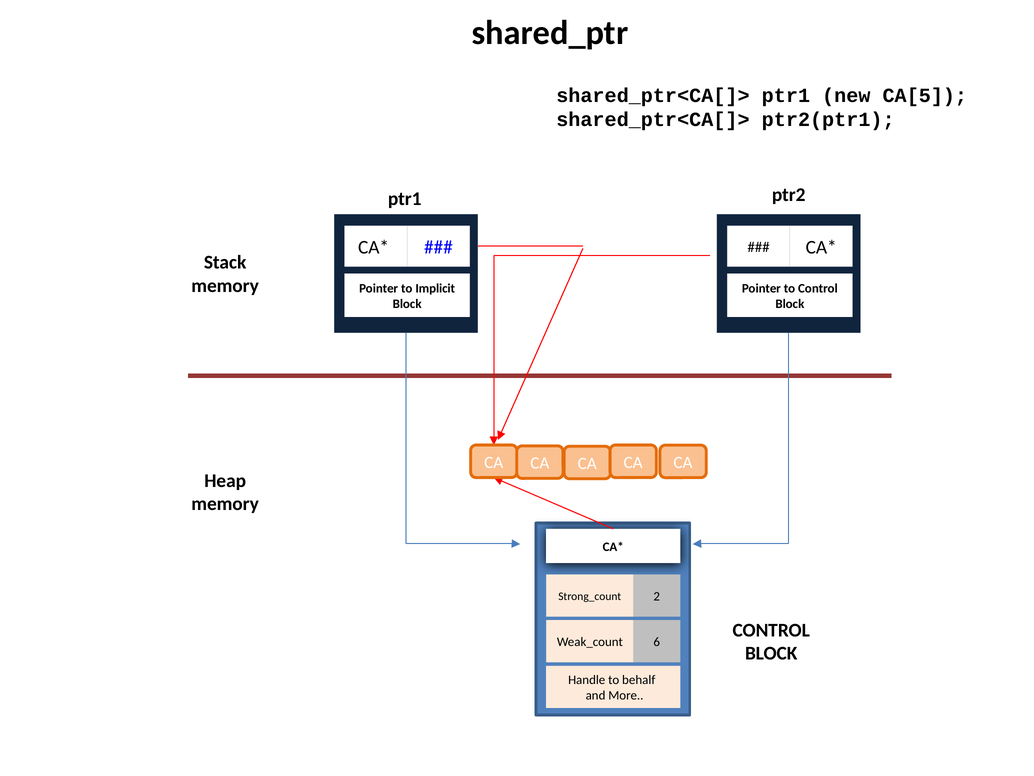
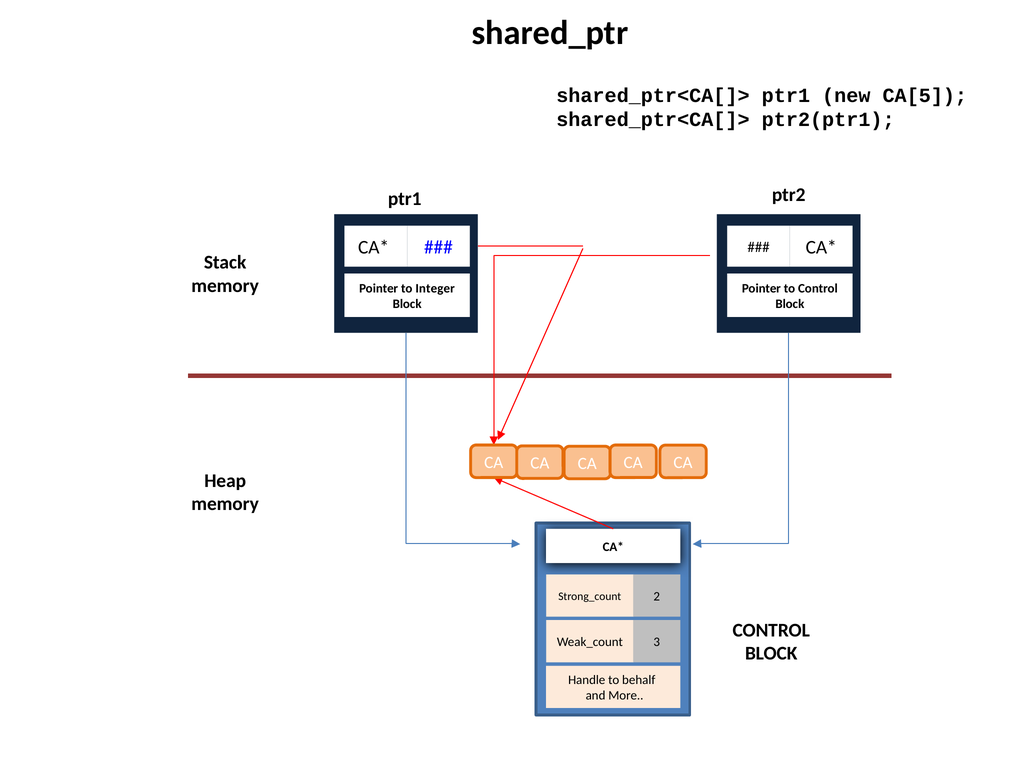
Implicit: Implicit -> Integer (435, 288)
6: 6 -> 3 (657, 642)
